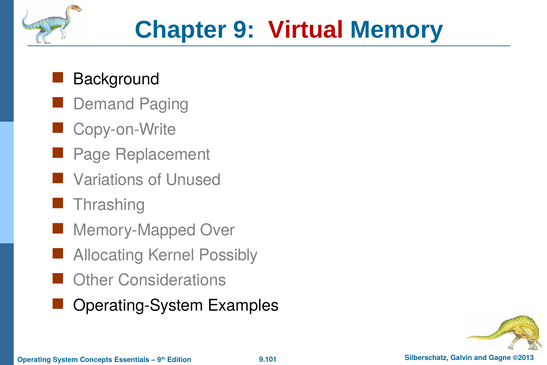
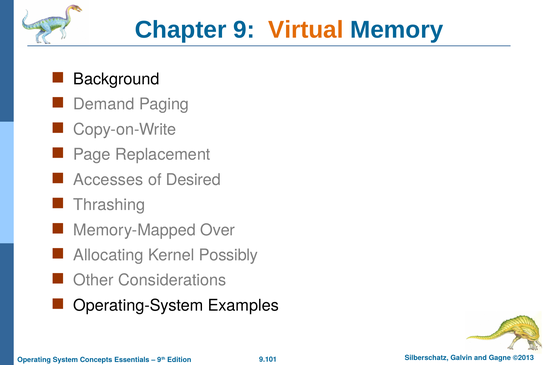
Virtual colour: red -> orange (306, 30)
Variations: Variations -> Accesses (108, 180)
Unused: Unused -> Desired (193, 180)
